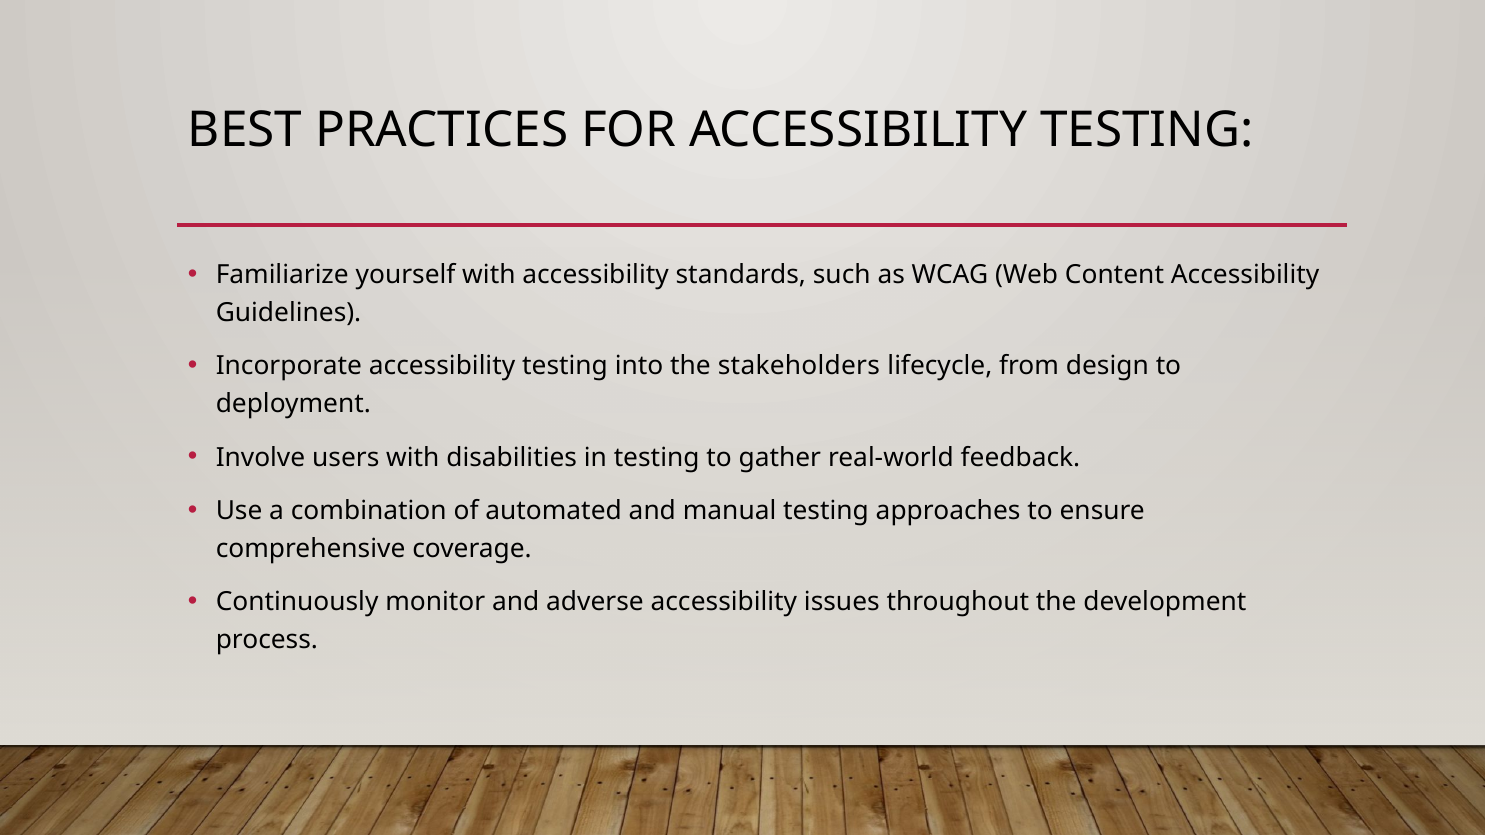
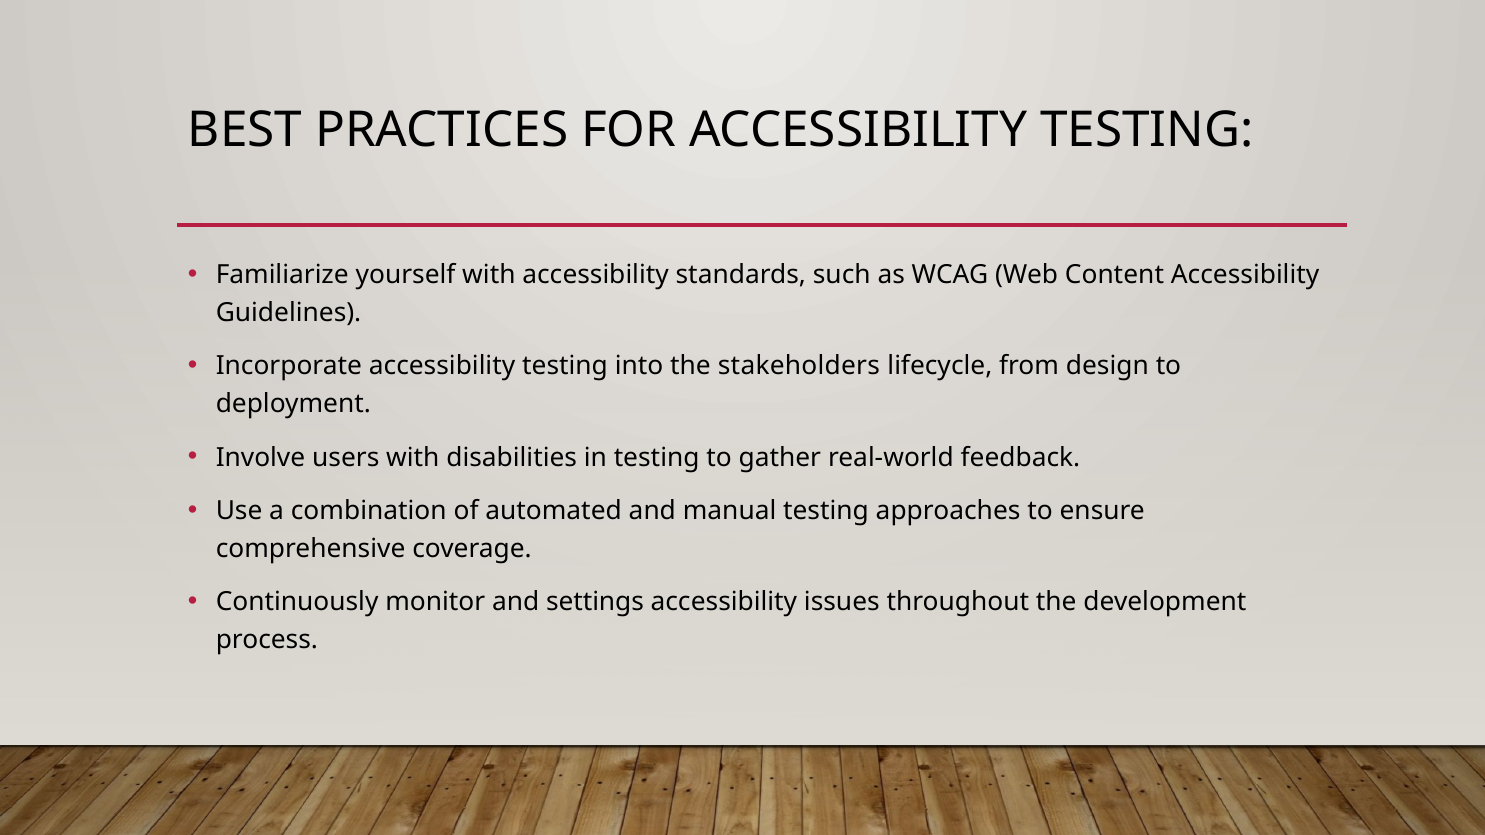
adverse: adverse -> settings (595, 602)
